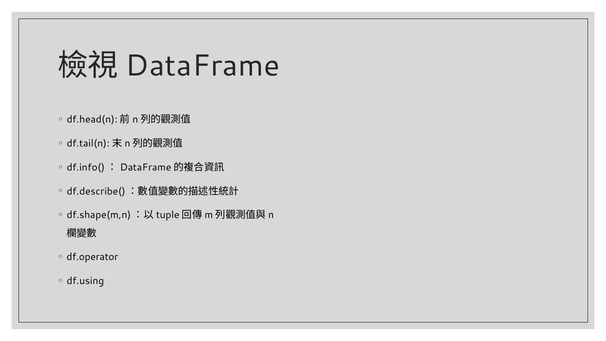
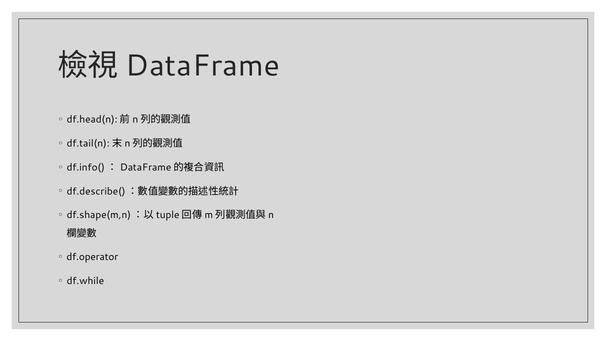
df.using: df.using -> df.while (85, 281)
